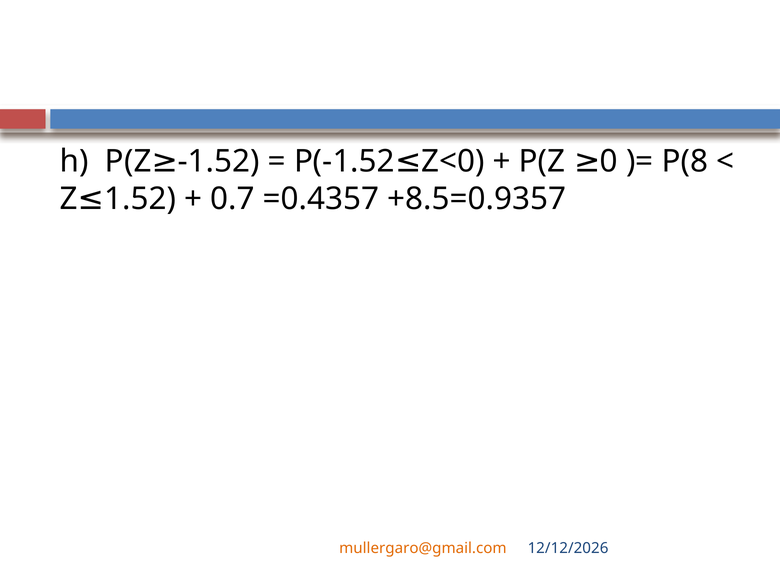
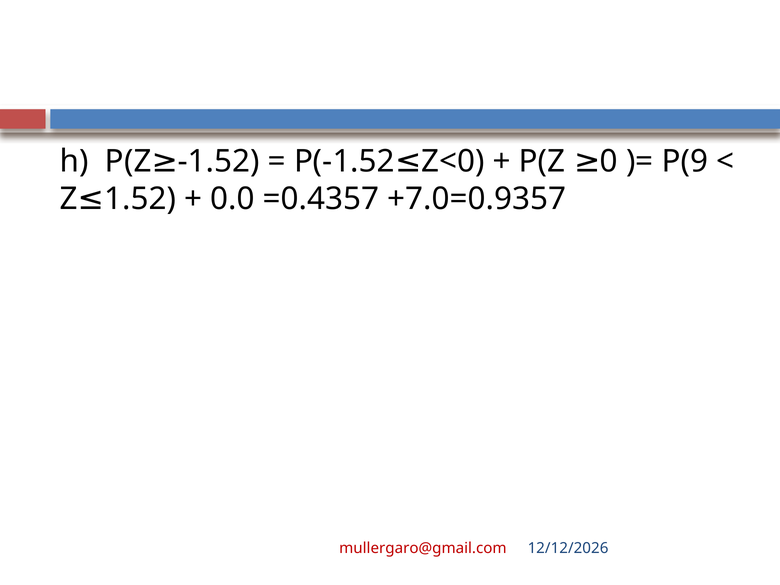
P(8: P(8 -> P(9 (685, 161)
0.7: 0.7 -> 0.0 (233, 199)
+8.5=0.9357: +8.5=0.9357 -> +7.0=0.9357 (477, 199)
mullergaro@gmail.com colour: orange -> red (423, 548)
